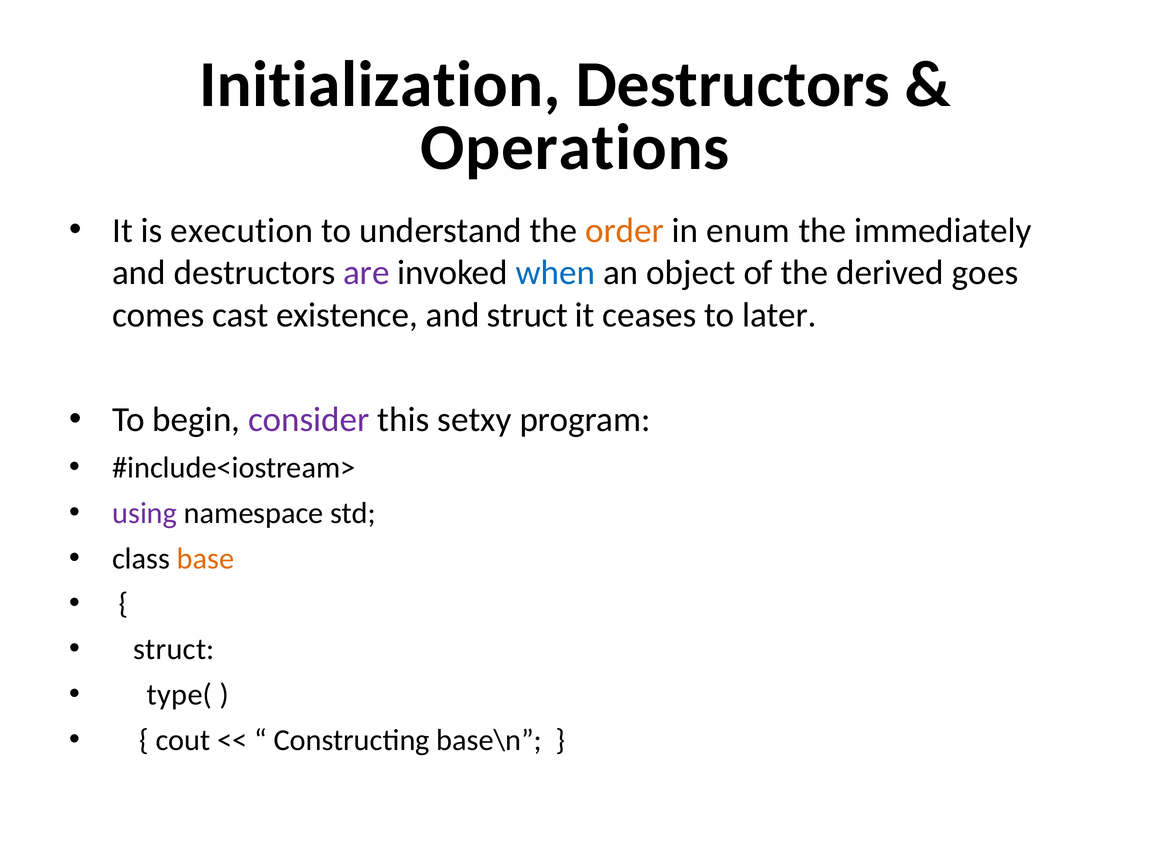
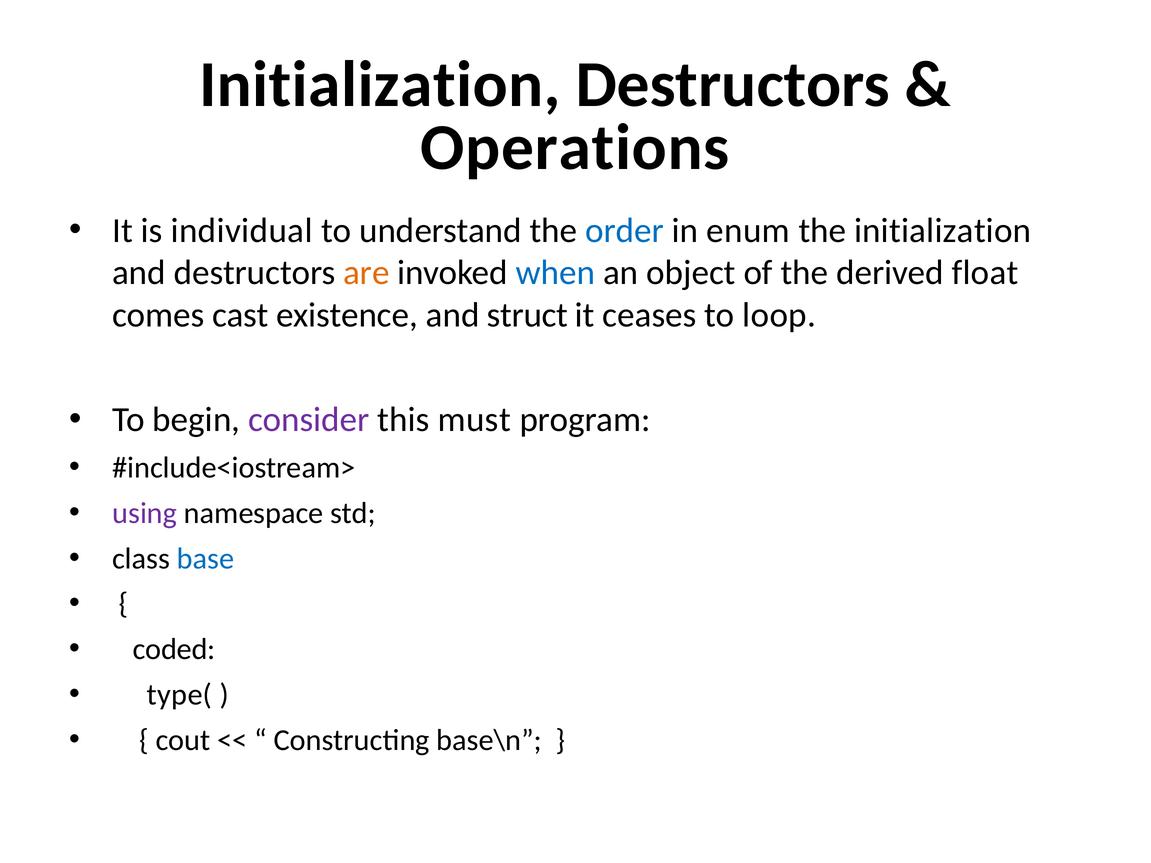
execution: execution -> individual (242, 231)
order colour: orange -> blue (625, 231)
the immediately: immediately -> initialization (943, 231)
are colour: purple -> orange (366, 273)
goes: goes -> float (985, 273)
later: later -> loop (779, 315)
setxy: setxy -> must (474, 420)
base colour: orange -> blue (206, 559)
struct: struct -> coded (174, 650)
